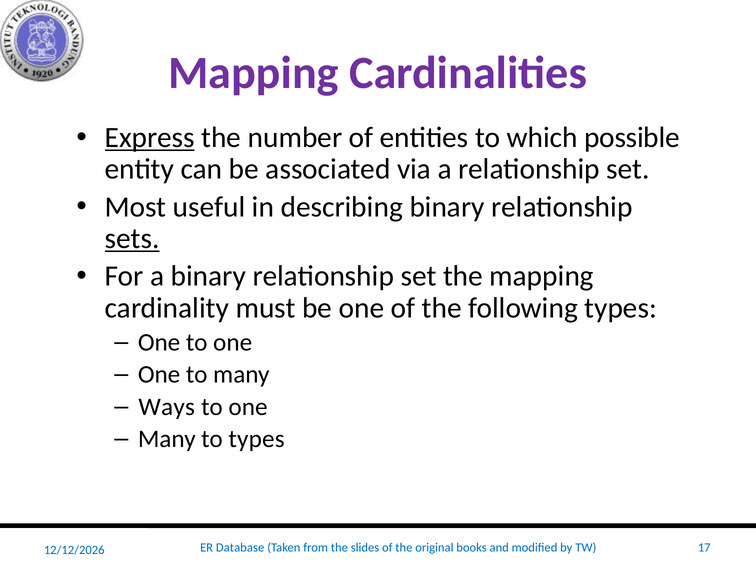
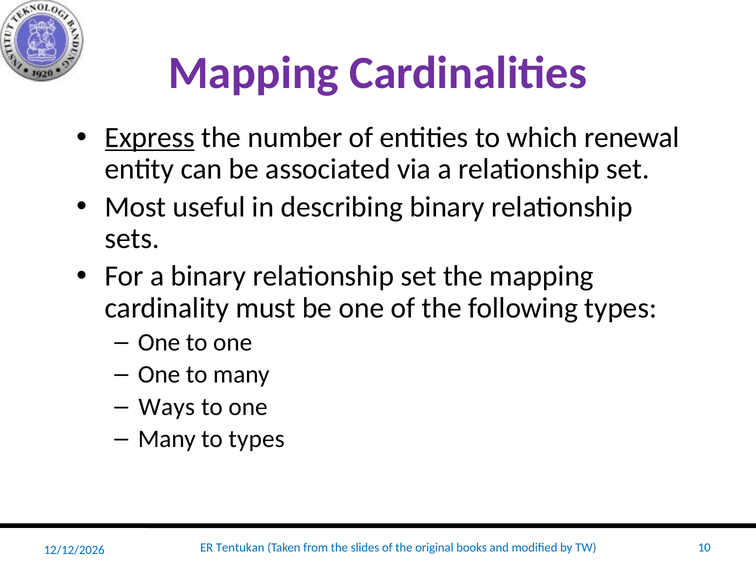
possible: possible -> renewal (632, 138)
sets underline: present -> none (132, 239)
Database: Database -> Tentukan (240, 547)
17: 17 -> 10 (704, 547)
